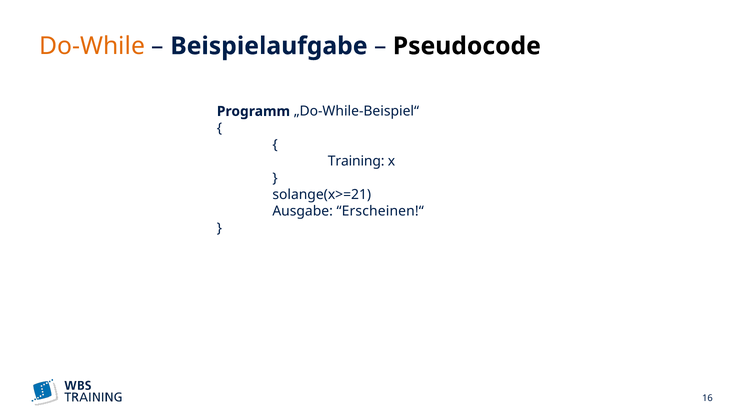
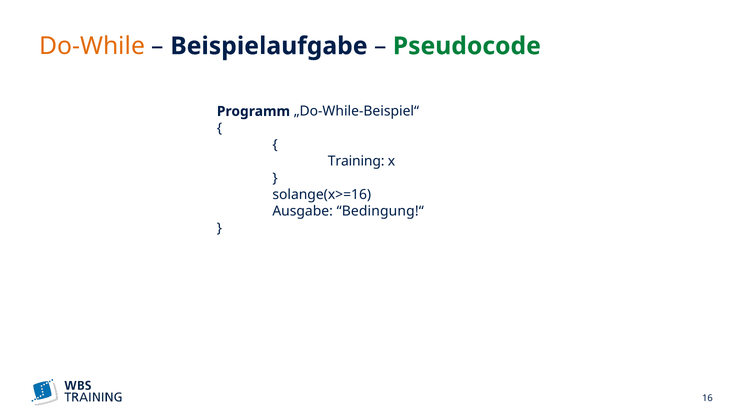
Pseudocode colour: black -> green (467, 46)
solange(x>=21: solange(x>=21 -> solange(x>=16 (322, 195)
Erscheinen!“: Erscheinen!“ -> Bedingung!“ (380, 211)
